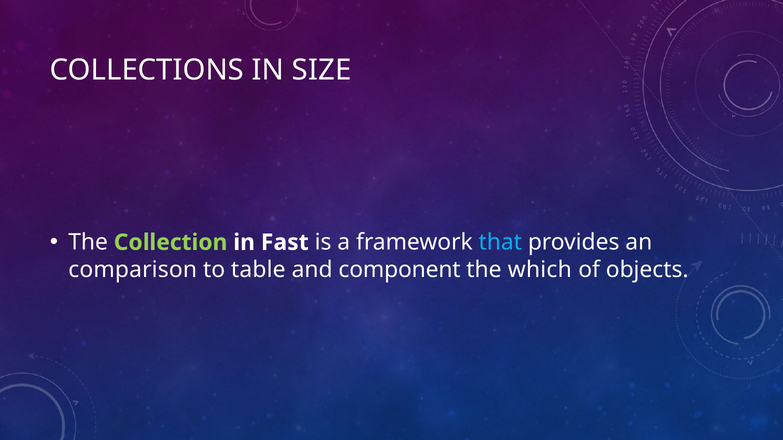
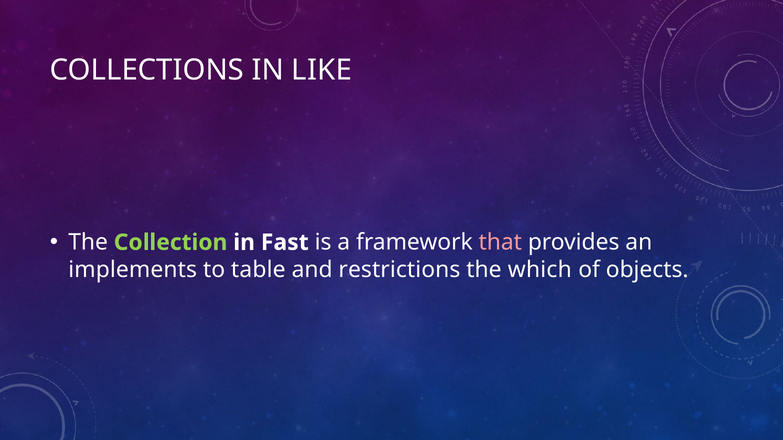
SIZE: SIZE -> LIKE (322, 70)
that colour: light blue -> pink (500, 243)
comparison: comparison -> implements (133, 270)
component: component -> restrictions (399, 270)
